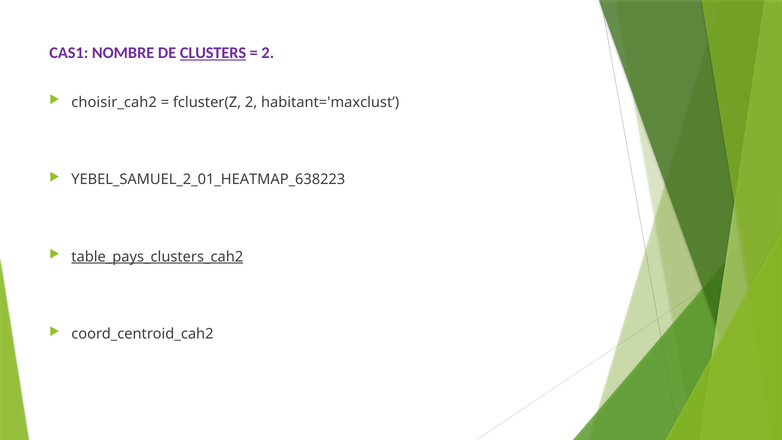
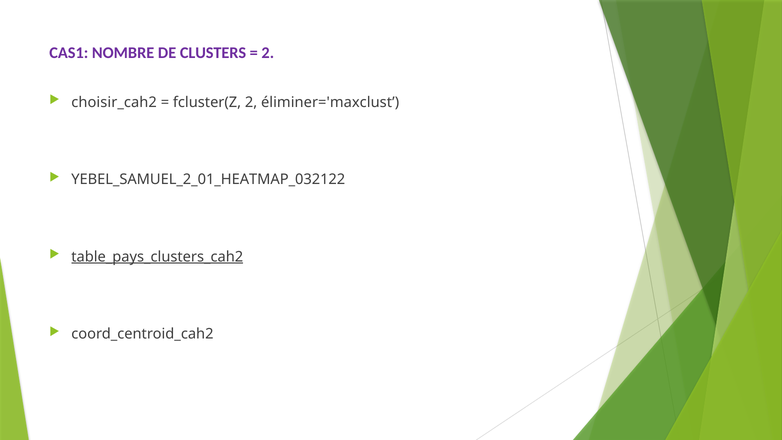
CLUSTERS underline: present -> none (213, 53)
habitant='maxclust: habitant='maxclust -> éliminer='maxclust (330, 102)
YEBEL_SAMUEL_2_01_HEATMAP_638223: YEBEL_SAMUEL_2_01_HEATMAP_638223 -> YEBEL_SAMUEL_2_01_HEATMAP_032122 (208, 179)
